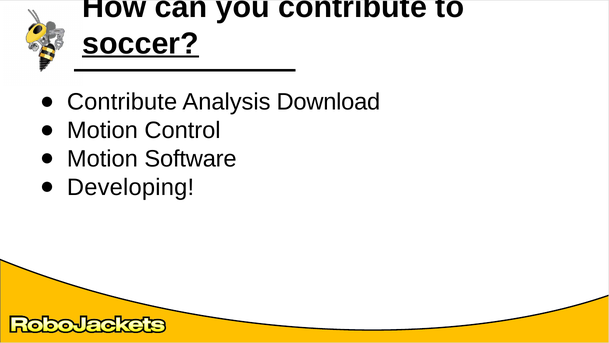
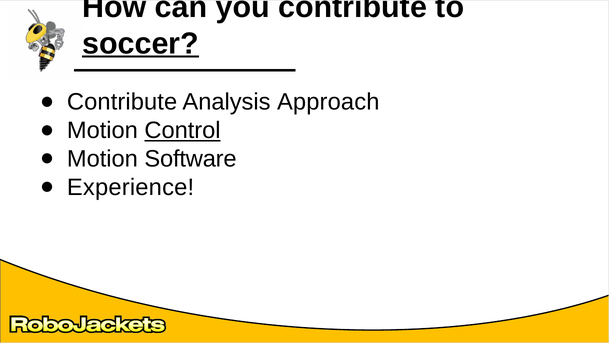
Download: Download -> Approach (328, 102)
Control underline: none -> present (183, 130)
Developing: Developing -> Experience (131, 187)
